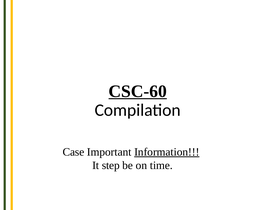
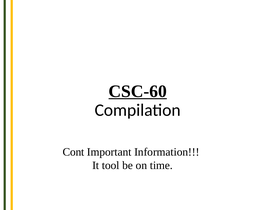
Case: Case -> Cont (73, 152)
Information underline: present -> none (167, 152)
step: step -> tool (111, 165)
